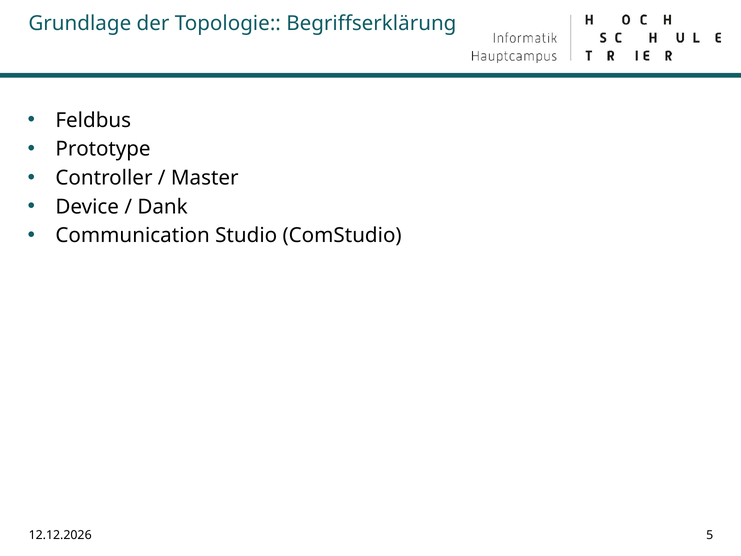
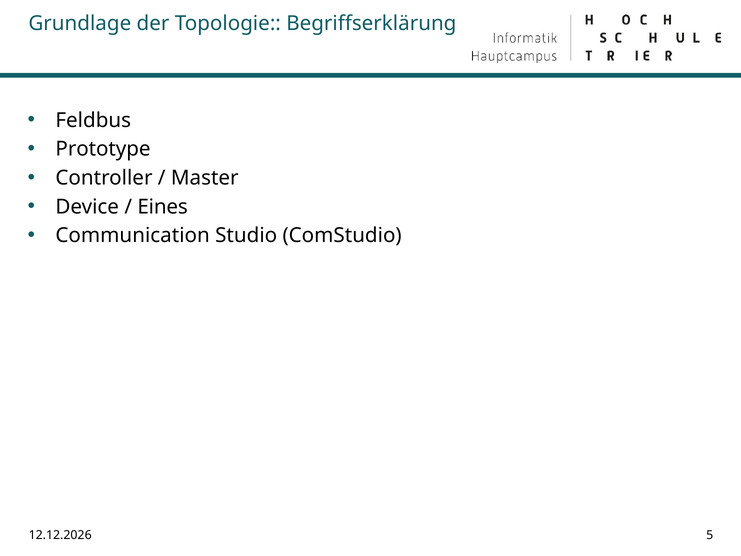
Dank: Dank -> Eines (163, 207)
